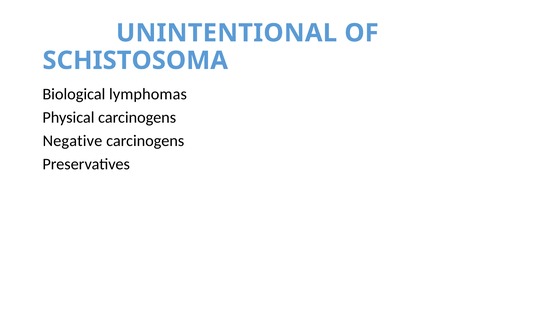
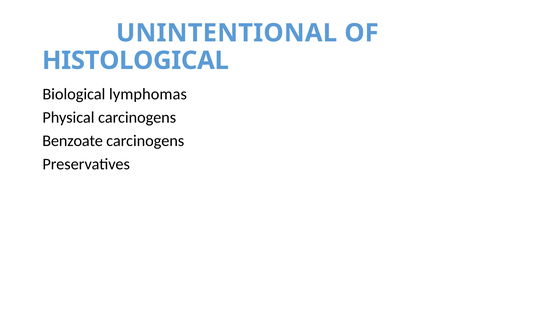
SCHISTOSOMA: SCHISTOSOMA -> HISTOLOGICAL (135, 61)
Negative: Negative -> Benzoate (73, 141)
